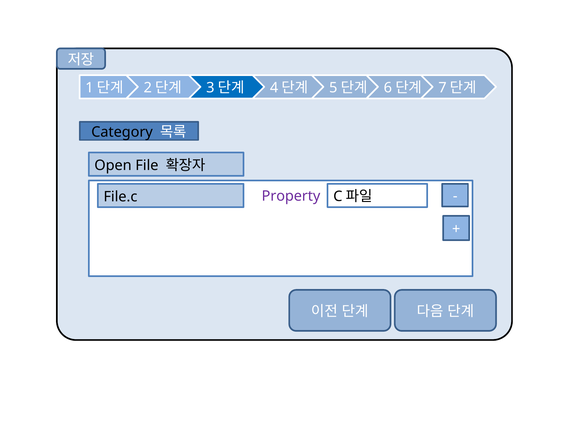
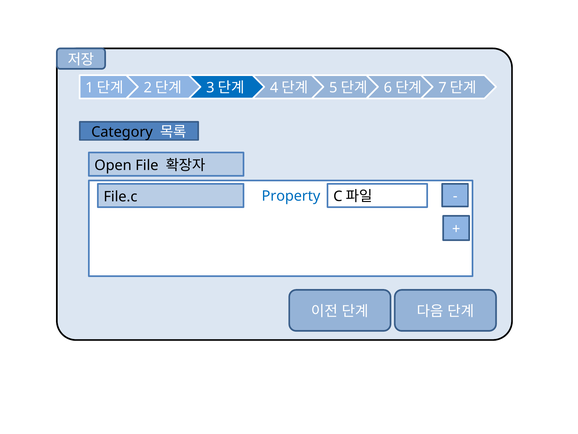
Property colour: purple -> blue (291, 196)
